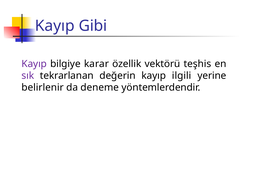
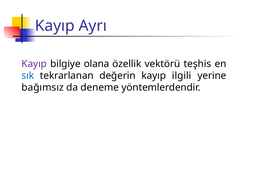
Gibi: Gibi -> Ayrı (93, 26)
karar: karar -> olana (97, 64)
sık colour: purple -> blue (28, 76)
belirlenir: belirlenir -> bağımsız (43, 88)
